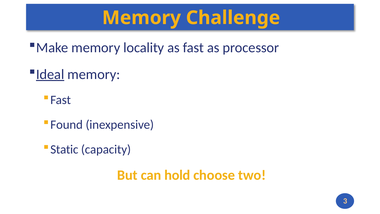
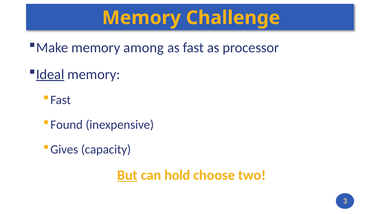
locality: locality -> among (144, 48)
Static: Static -> Gives (64, 149)
But underline: none -> present (127, 175)
